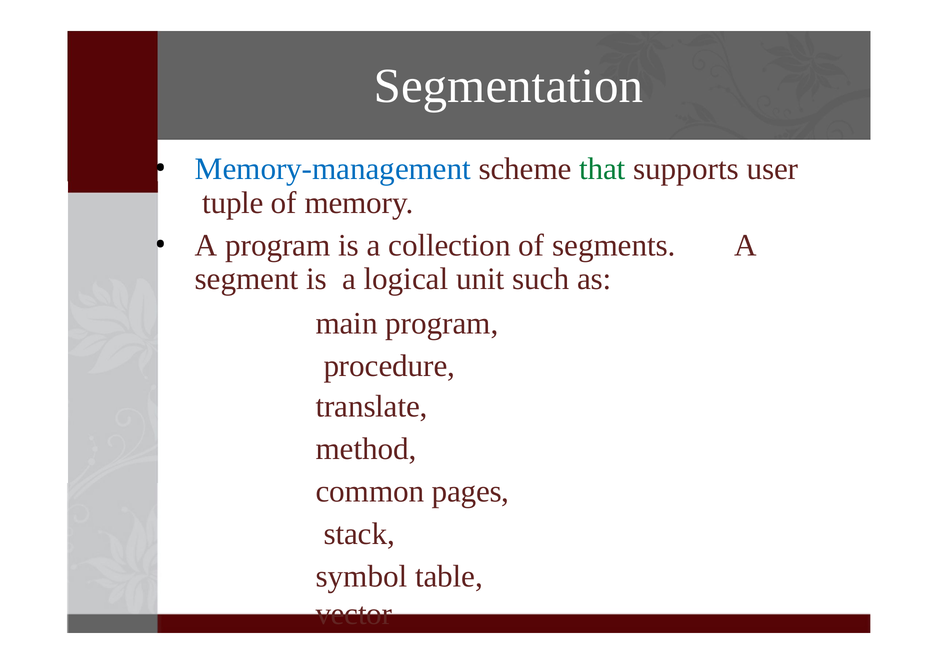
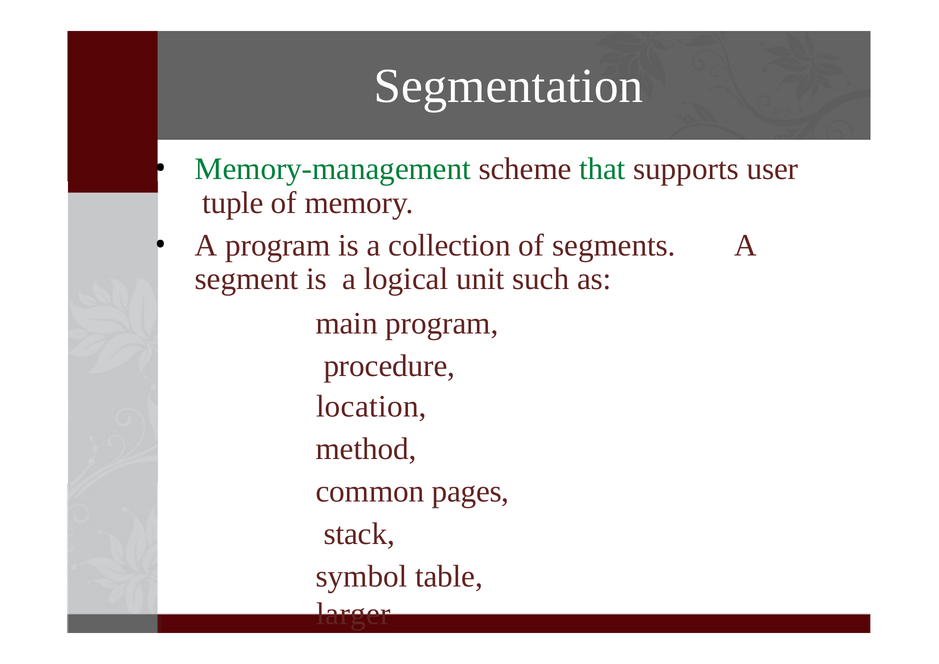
Memory-management colour: blue -> green (333, 169)
translate: translate -> location (371, 407)
vector: vector -> larger (354, 614)
